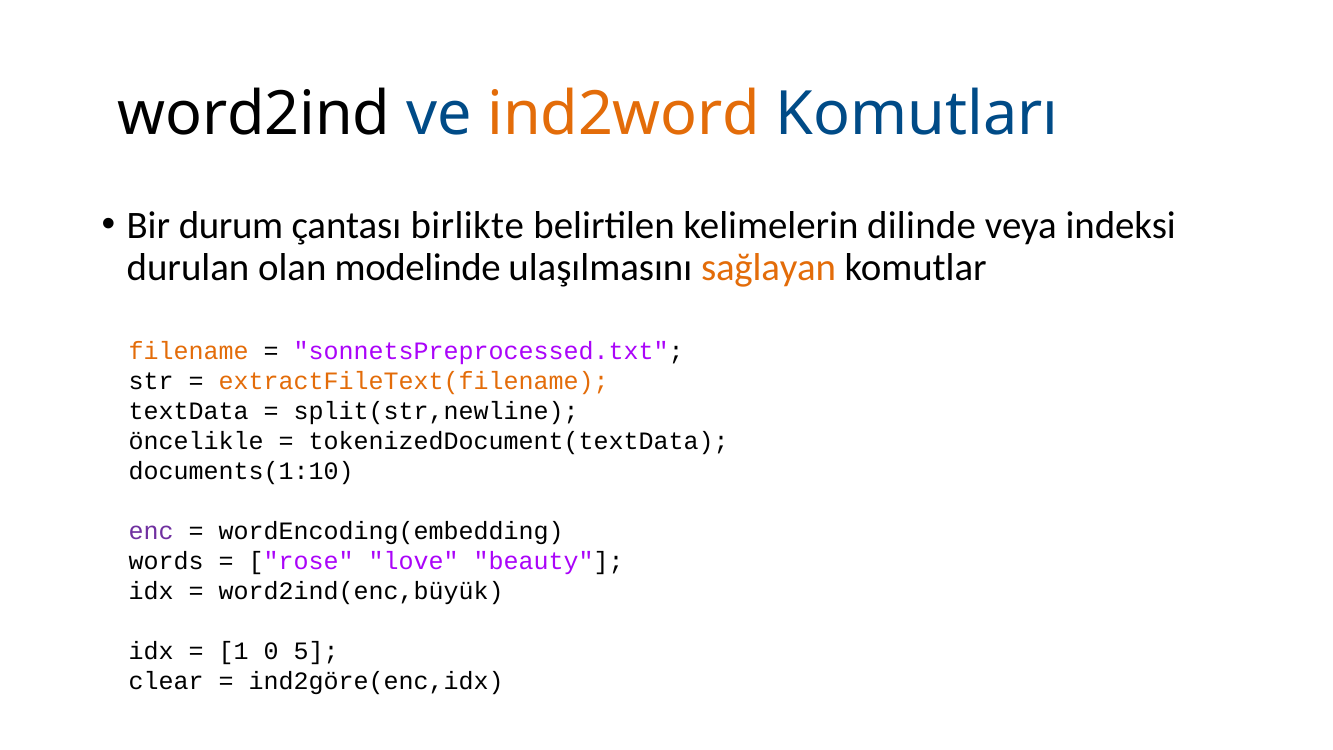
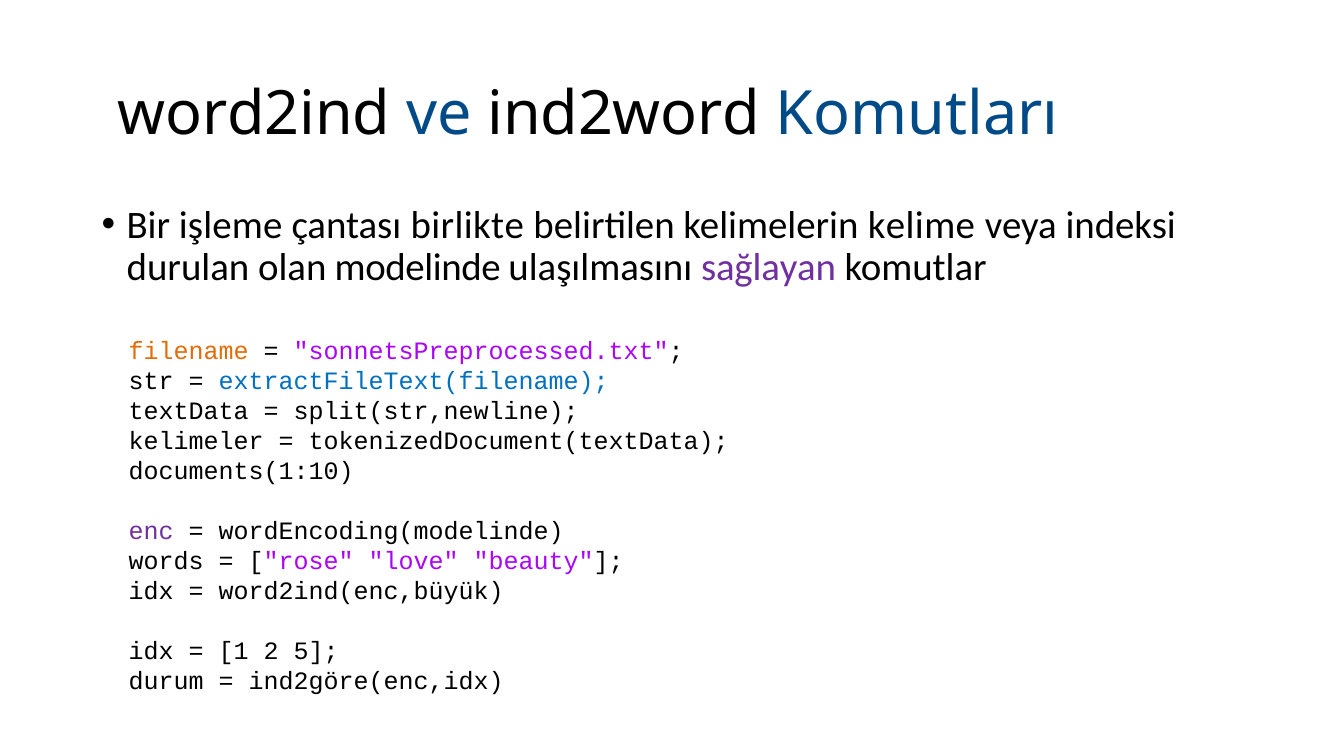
ind2word colour: orange -> black (624, 115)
durum: durum -> işleme (231, 225)
dilinde: dilinde -> kelime (921, 225)
sağlayan colour: orange -> purple (769, 267)
extractFileText(filename colour: orange -> blue (414, 381)
öncelikle: öncelikle -> kelimeler (196, 441)
wordEncoding(embedding: wordEncoding(embedding -> wordEncoding(modelinde (391, 531)
0: 0 -> 2 (271, 651)
clear: clear -> durum (166, 681)
